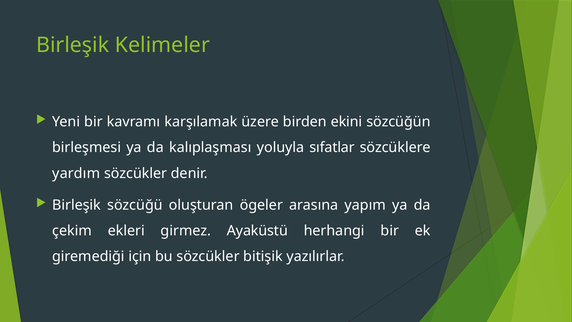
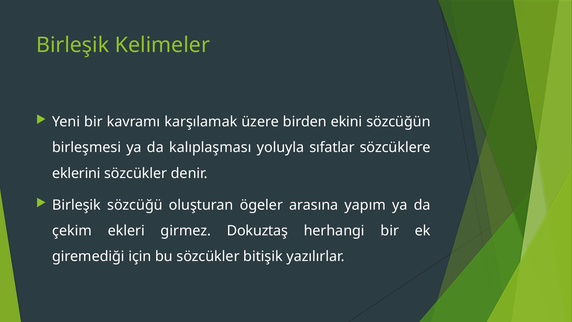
yardım: yardım -> eklerini (76, 173)
Ayaküstü: Ayaküstü -> Dokuztaş (257, 231)
